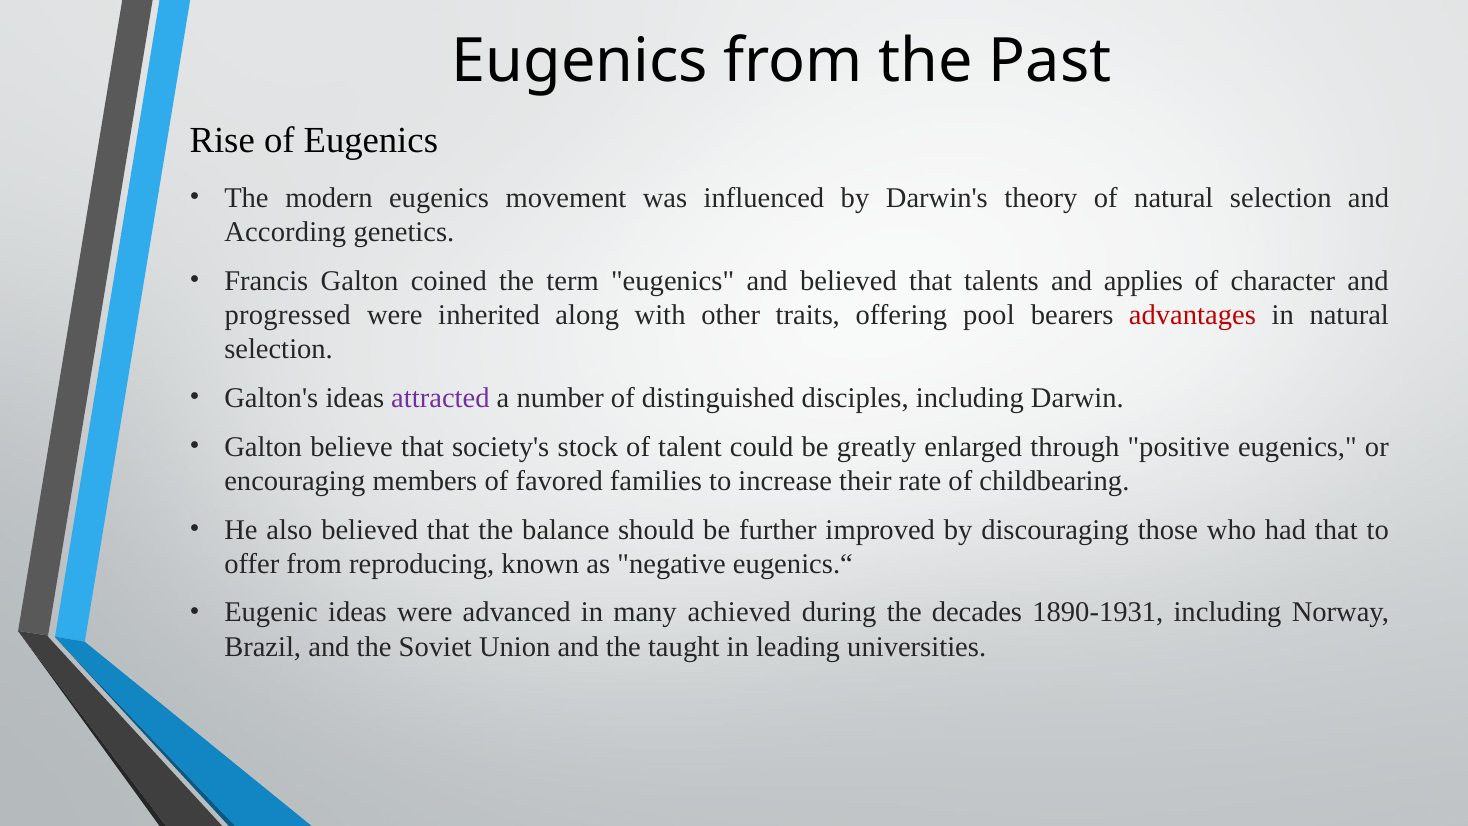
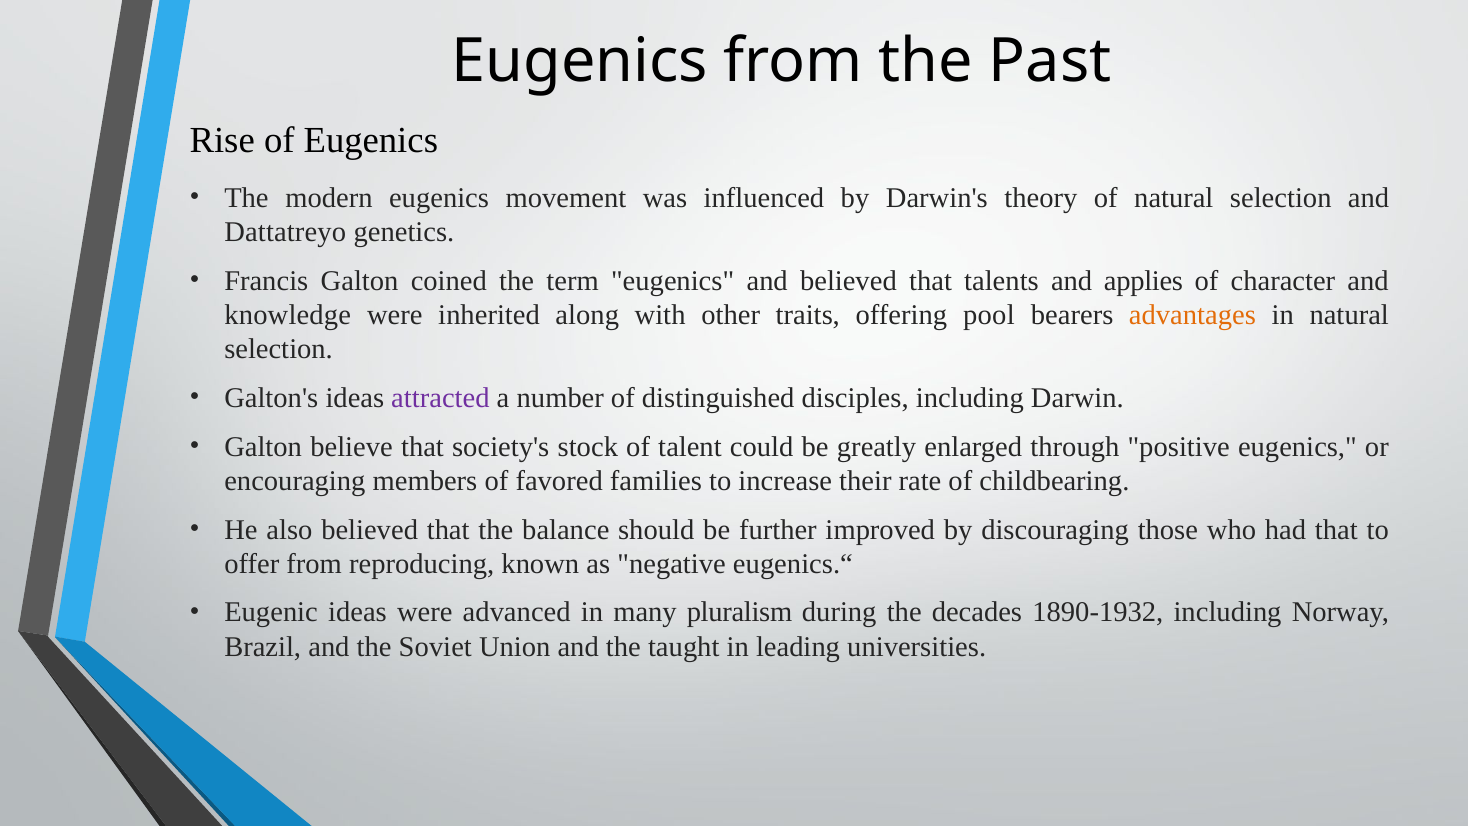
According: According -> Dattatreyo (285, 232)
progressed: progressed -> knowledge (288, 315)
advantages colour: red -> orange (1192, 315)
achieved: achieved -> pluralism (739, 612)
1890-1931: 1890-1931 -> 1890-1932 (1098, 612)
